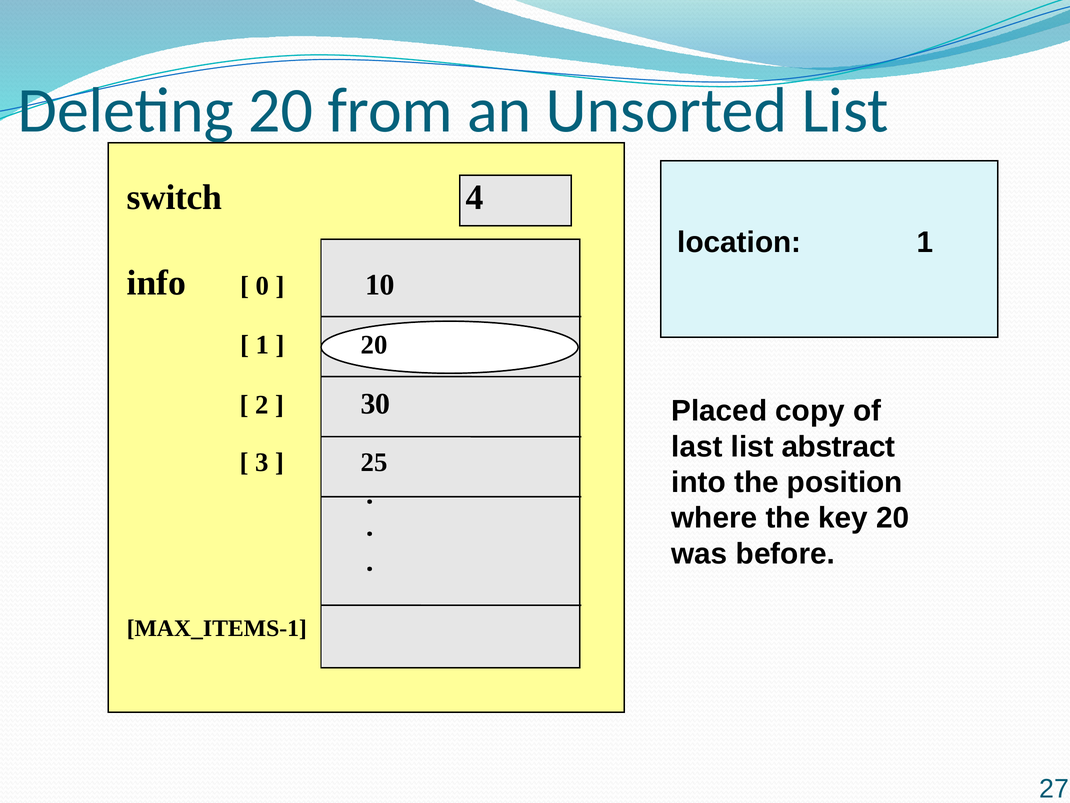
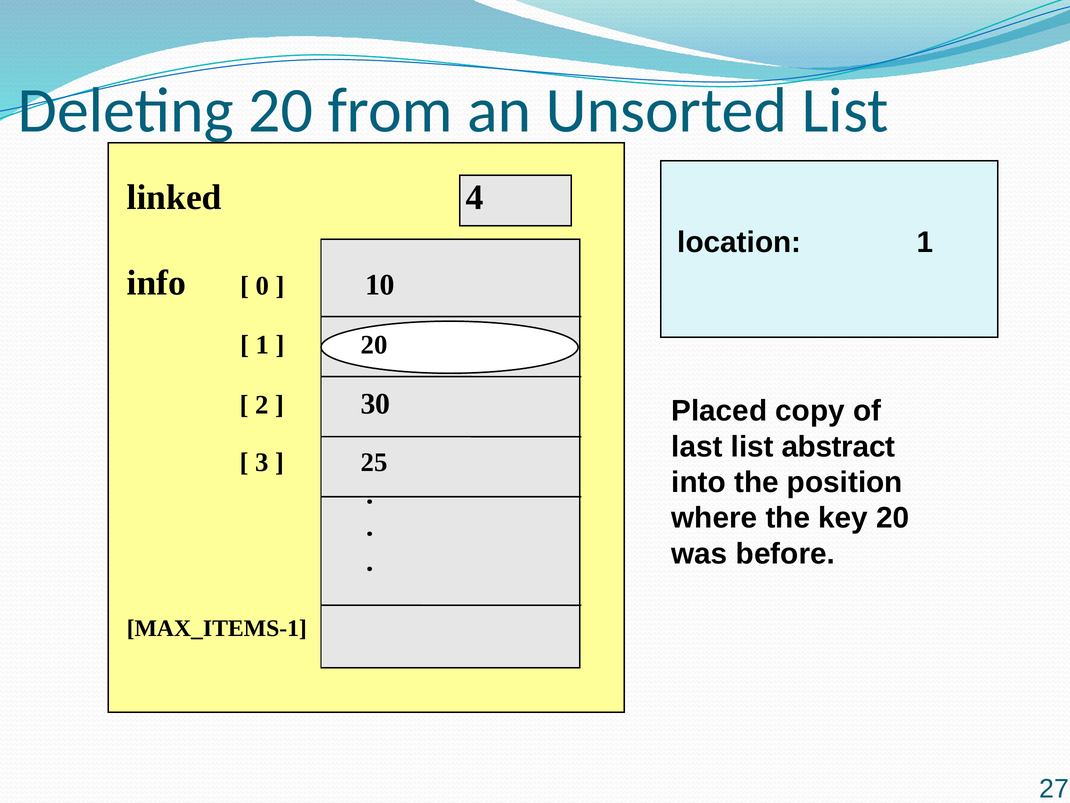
switch: switch -> linked (174, 197)
